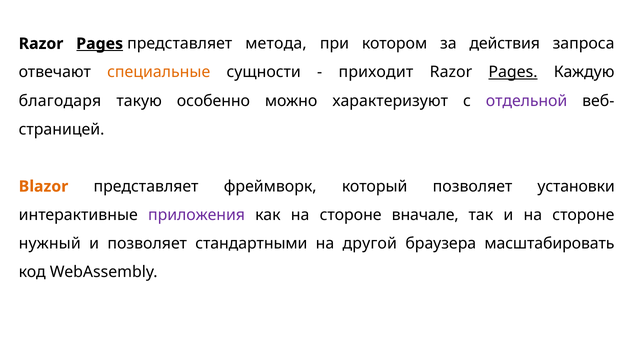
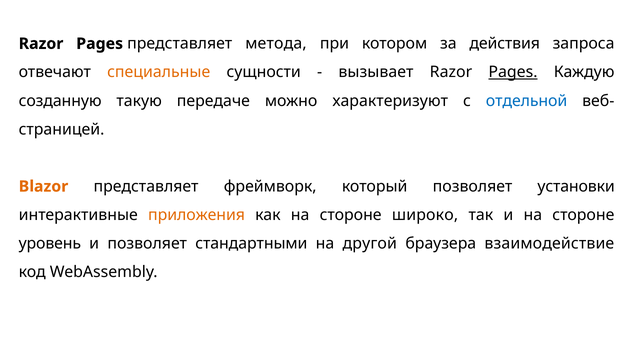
Pages underline: present -> none (100, 44)
приходит: приходит -> вызывает (376, 72)
благодаря: благодаря -> созданную (60, 101)
особенно: особенно -> передаче (213, 101)
отдельной colour: purple -> blue (527, 101)
приложения colour: purple -> orange (197, 215)
вначале: вначале -> широко (425, 215)
нужный: нужный -> уровень (50, 244)
масштабировать: масштабировать -> взаимодействие (549, 244)
